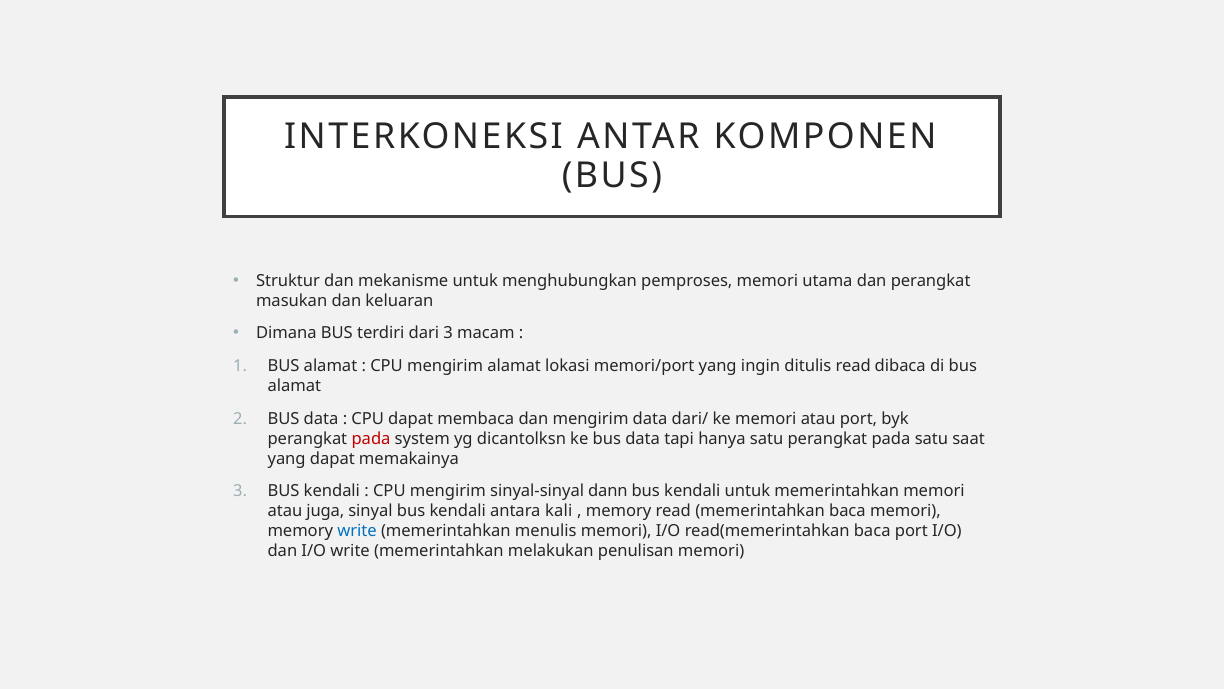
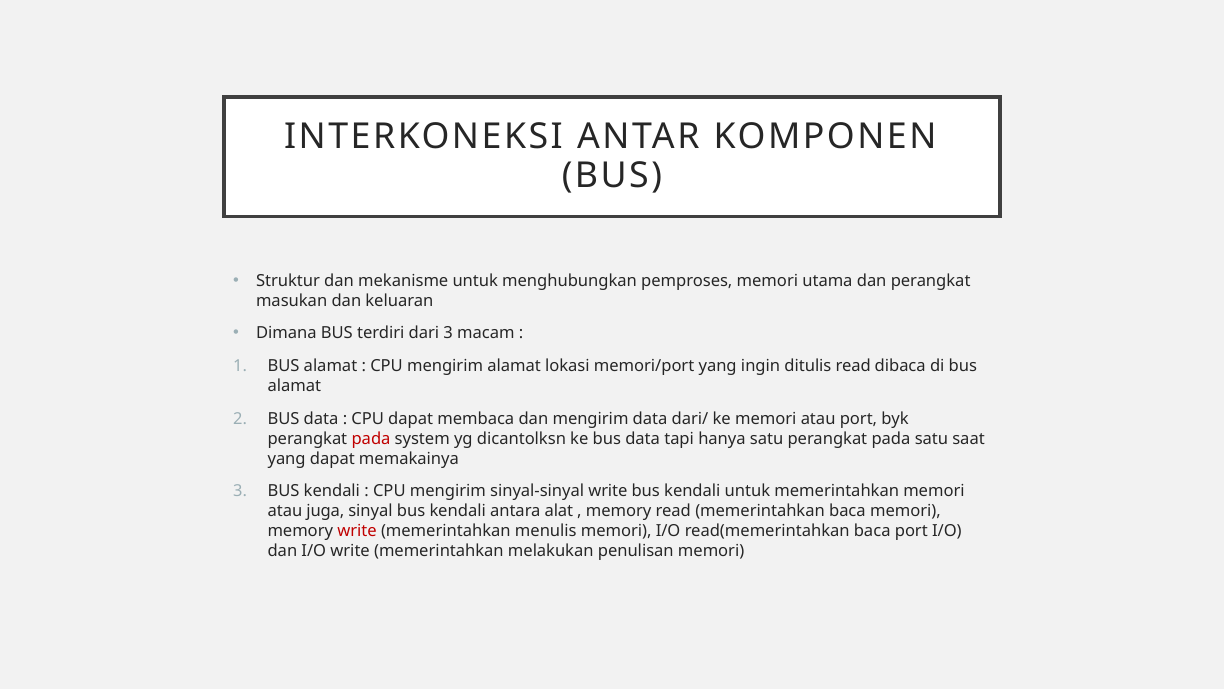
sinyal-sinyal dann: dann -> write (608, 491)
kali: kali -> alat (559, 511)
write colour: blue -> red (357, 531)
